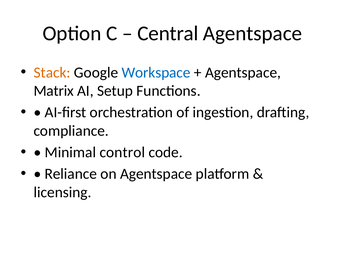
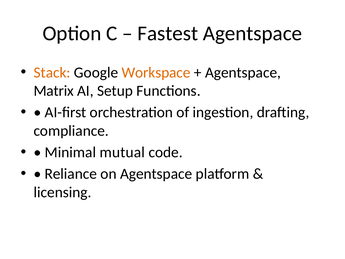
Central: Central -> Fastest (168, 33)
Workspace colour: blue -> orange (156, 72)
control: control -> mutual (122, 152)
